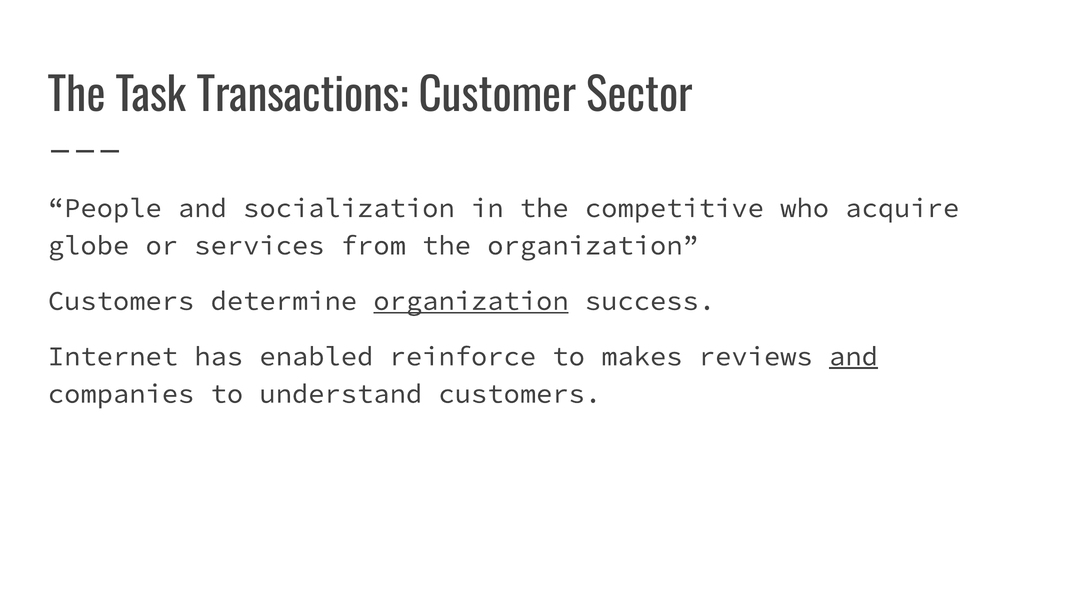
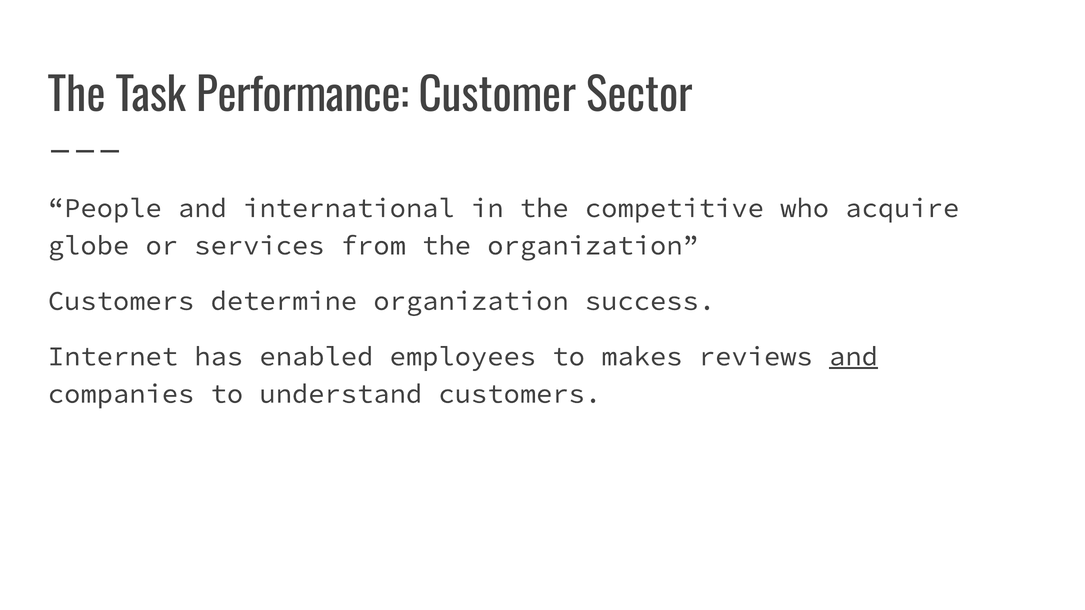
Transactions: Transactions -> Performance (303, 96)
socialization: socialization -> international (349, 208)
organization underline: present -> none (471, 301)
reinforce: reinforce -> employees (463, 357)
